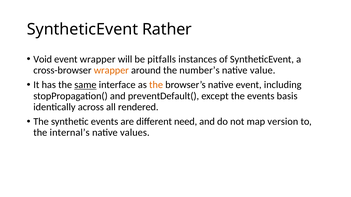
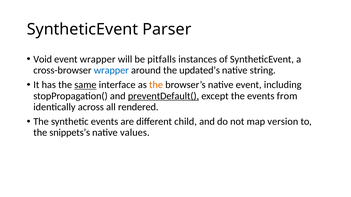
Rather: Rather -> Parser (167, 29)
wrapper colour: orange -> blue (111, 70)
number’s: number’s -> updated’s (200, 70)
value: value -> string (263, 70)
preventDefault( underline: none -> present (163, 96)
basis: basis -> from (287, 96)
need: need -> child (186, 122)
internal’s: internal’s -> snippets’s (70, 133)
